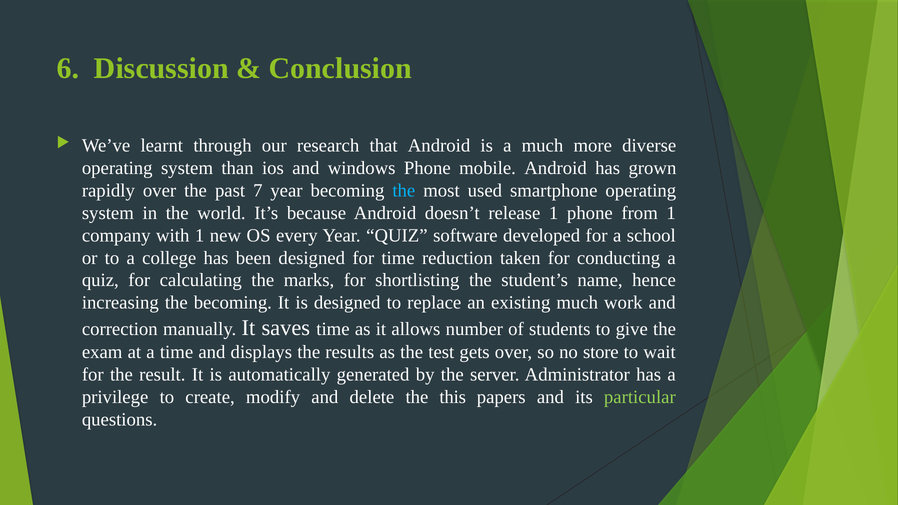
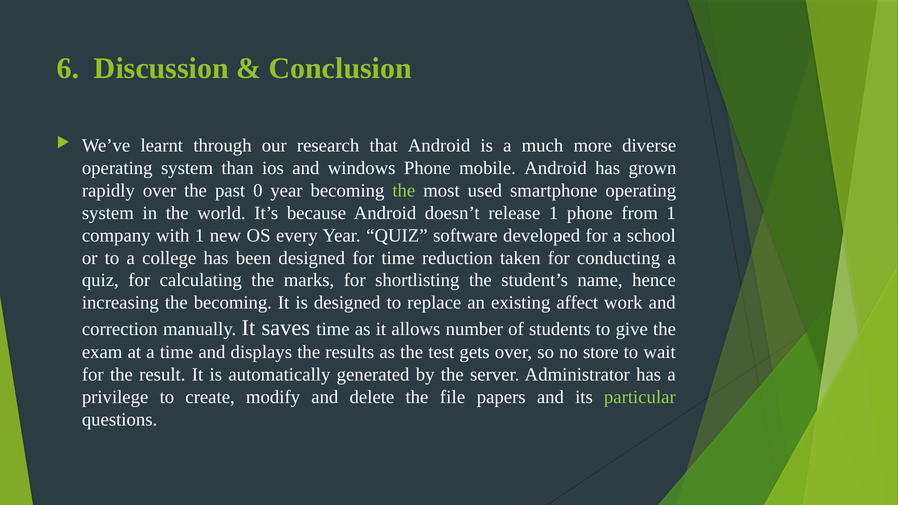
7: 7 -> 0 (258, 191)
the colour: light blue -> light green (404, 191)
existing much: much -> affect (577, 303)
this: this -> file (453, 397)
